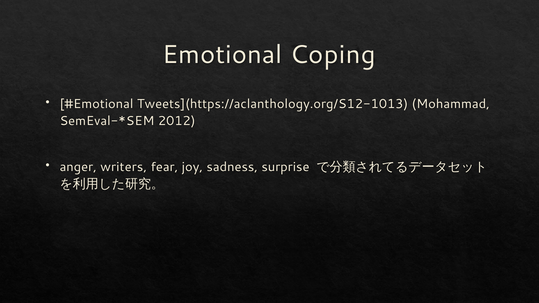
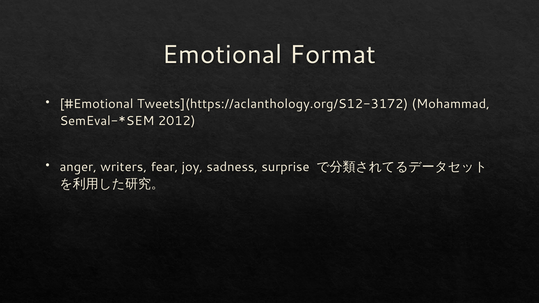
Coping: Coping -> Format (333, 55)
Tweets](https://aclanthology.org/S12-1013: Tweets](https://aclanthology.org/S12-1013 -> Tweets](https://aclanthology.org/S12-3172 (273, 104)
